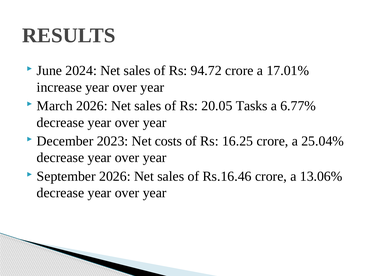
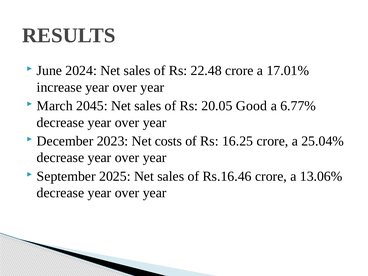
94.72: 94.72 -> 22.48 (206, 71)
March 2026: 2026 -> 2045 (92, 106)
Tasks: Tasks -> Good (252, 106)
September 2026: 2026 -> 2025 (115, 176)
